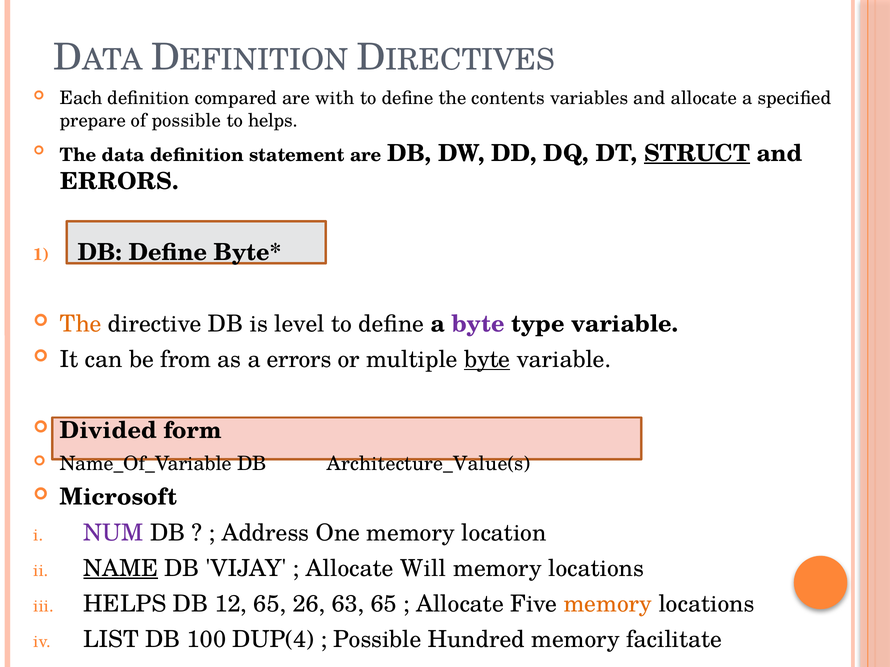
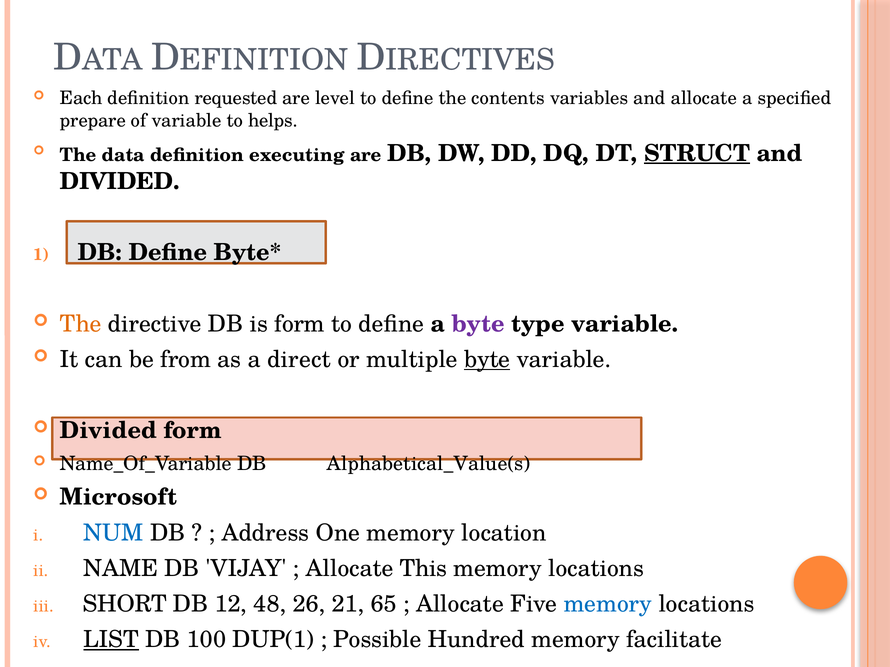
compared: compared -> requested (236, 98)
with: with -> level (335, 98)
of possible: possible -> variable (187, 120)
statement: statement -> executing (297, 155)
ERRORS: ERRORS -> DIVIDED (120, 182)
is level: level -> form (300, 324)
a errors: errors -> direct (299, 360)
Architecture_Value(s: Architecture_Value(s -> Alphabetical_Value(s (429, 464)
NUM colour: purple -> blue (113, 533)
NAME underline: present -> none (121, 569)
Will: Will -> This (423, 569)
HELPS: HELPS -> SHORT (125, 604)
12 65: 65 -> 48 (270, 604)
63: 63 -> 21 (348, 604)
memory colour: orange -> blue (608, 604)
LIST underline: none -> present (111, 640)
DUP(4: DUP(4 -> DUP(1 (273, 640)
